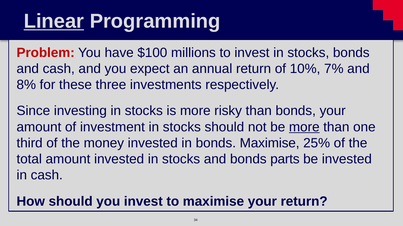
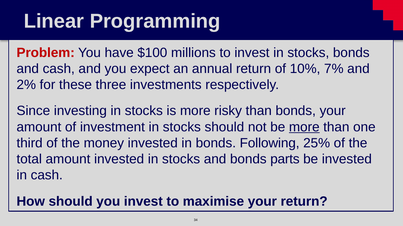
Linear underline: present -> none (54, 21)
8%: 8% -> 2% (26, 85)
bonds Maximise: Maximise -> Following (270, 143)
